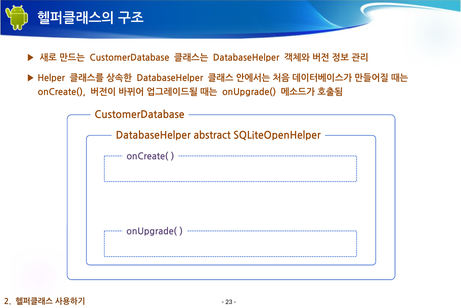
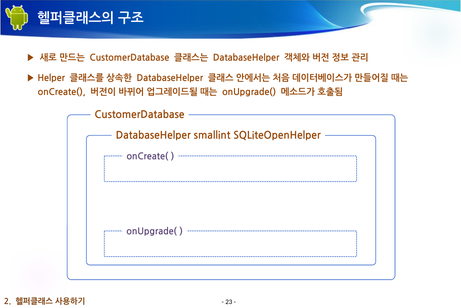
abstract: abstract -> smallint (212, 135)
